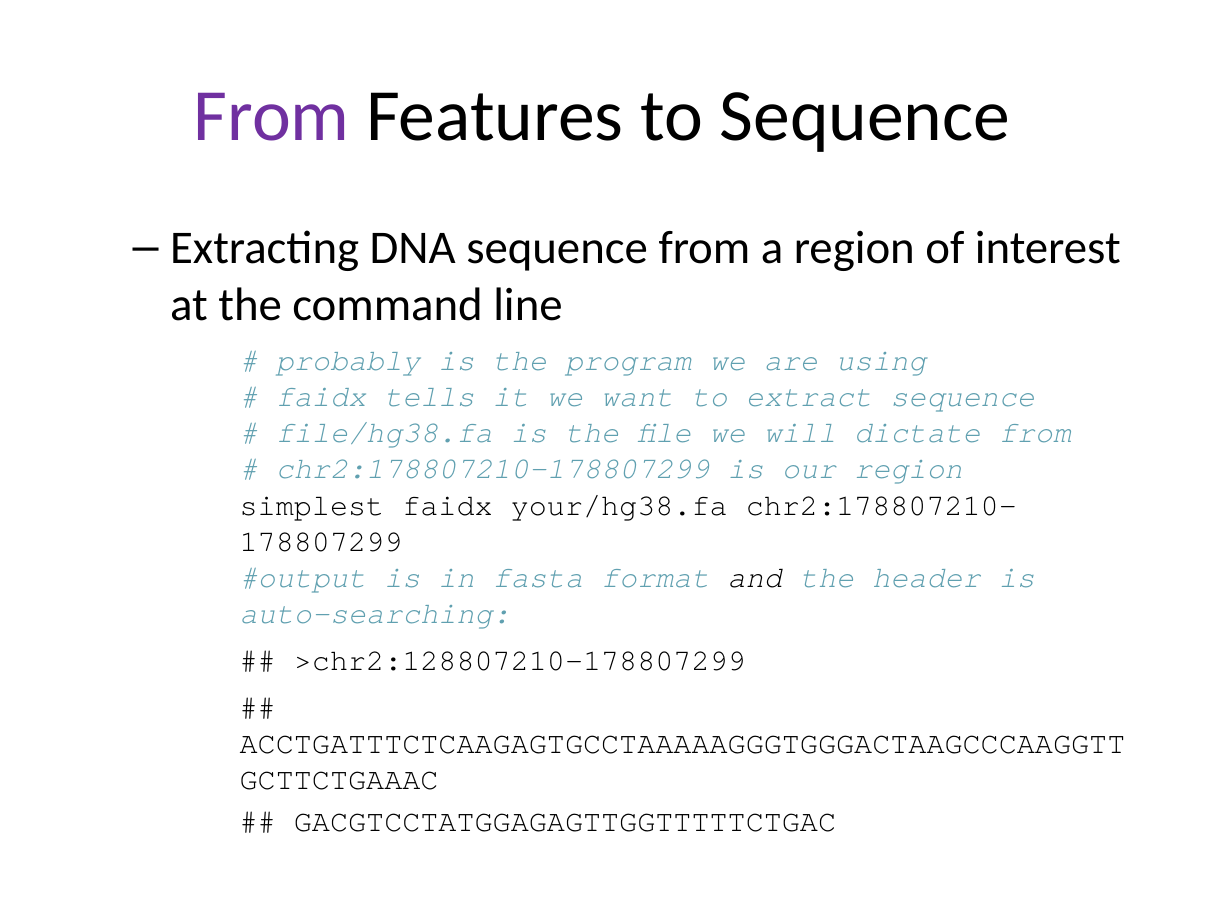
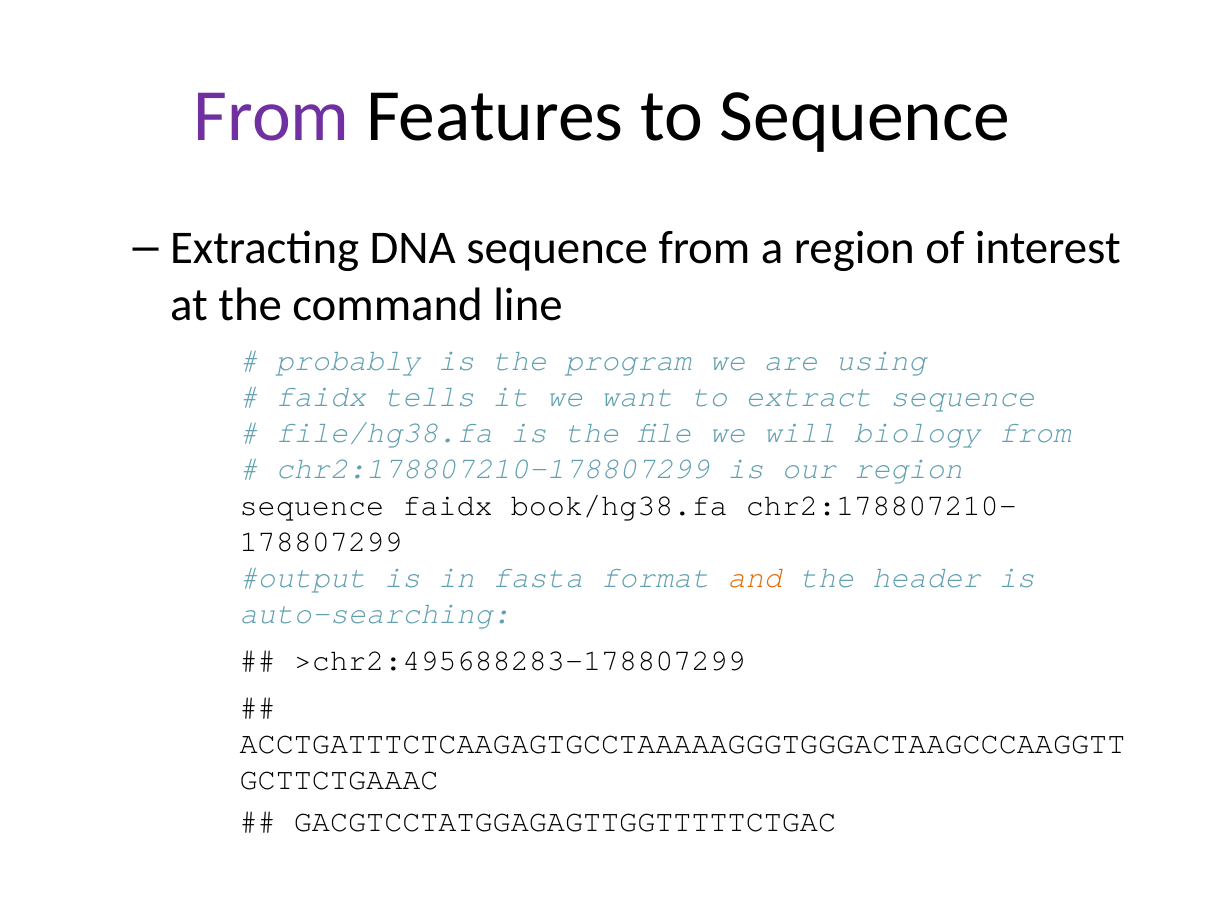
dictate: dictate -> biology (917, 433)
simplest: simplest -> sequence (312, 505)
your/hg38.fa: your/hg38.fa -> book/hg38.fa (619, 505)
and colour: black -> orange (755, 577)
>chr2:128807210-178807299: >chr2:128807210-178807299 -> >chr2:495688283-178807299 (520, 660)
